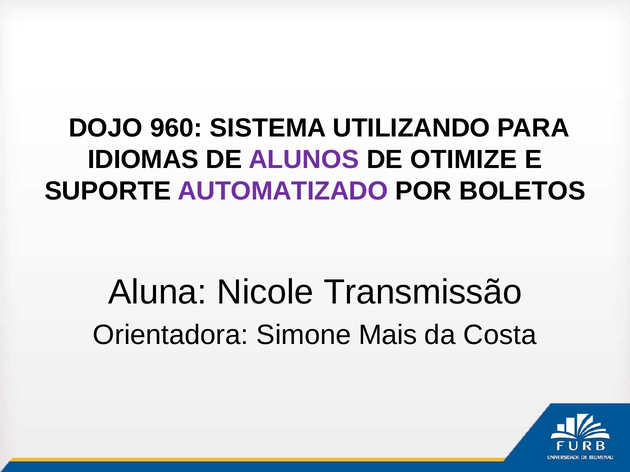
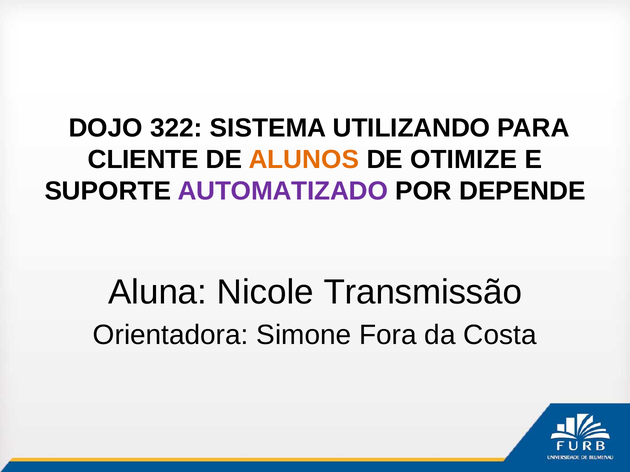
960: 960 -> 322 (176, 128)
IDIOMAS: IDIOMAS -> CLIENTE (143, 160)
ALUNOS colour: purple -> orange (304, 160)
BOLETOS: BOLETOS -> DEPENDE (522, 191)
Mais: Mais -> Fora (388, 335)
